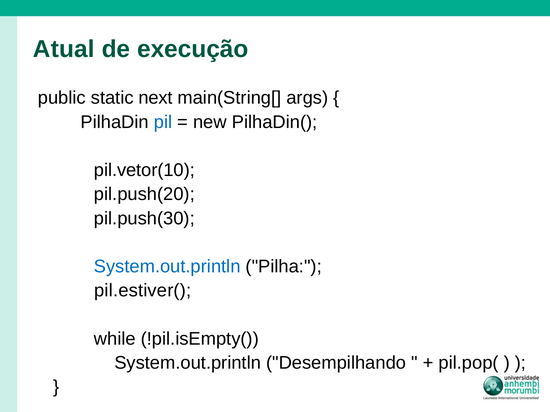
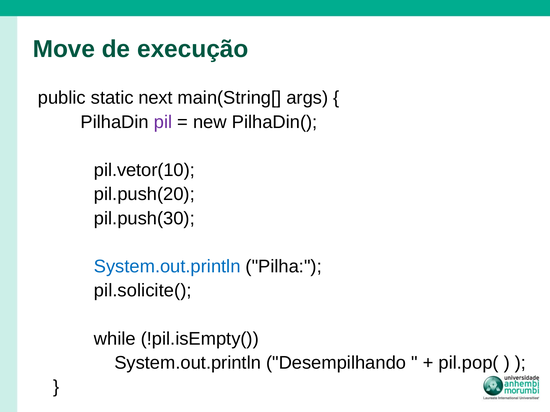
Atual: Atual -> Move (64, 49)
pil colour: blue -> purple (163, 122)
pil.estiver(: pil.estiver( -> pil.solicite( (143, 291)
